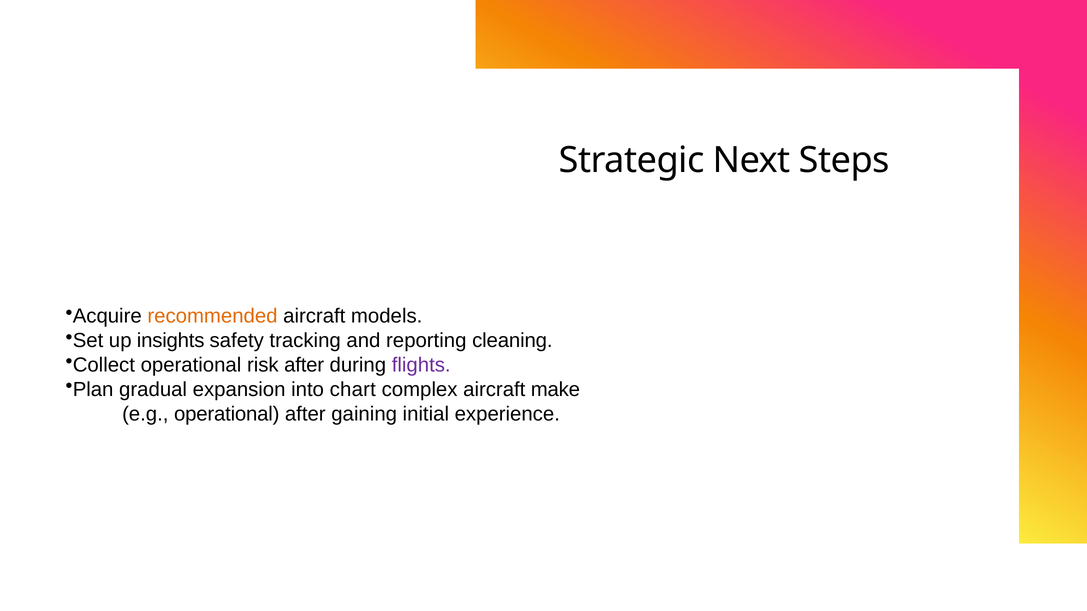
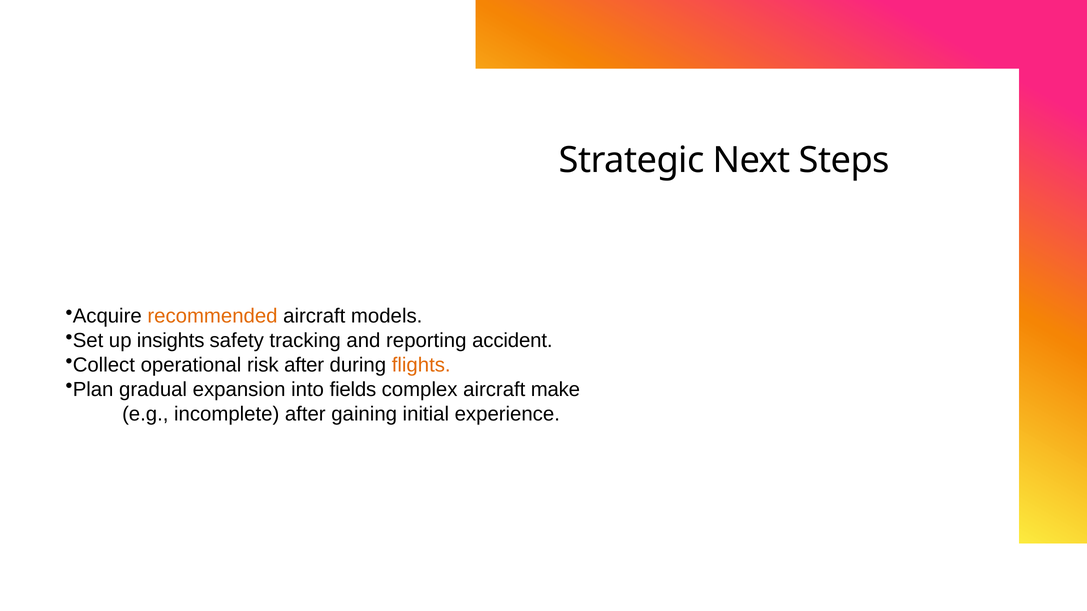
cleaning: cleaning -> accident (512, 341)
flights colour: purple -> orange (421, 365)
chart: chart -> fields (353, 390)
e.g operational: operational -> incomplete (227, 414)
